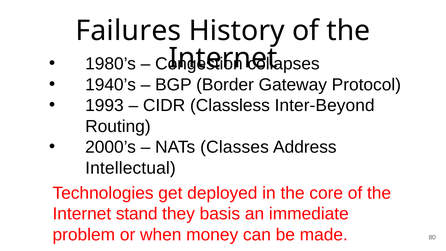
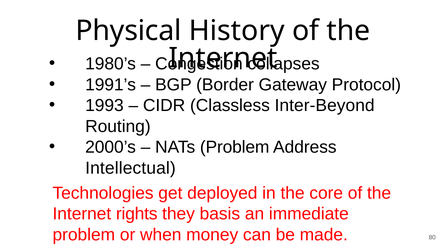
Failures: Failures -> Physical (129, 31)
1940’s: 1940’s -> 1991’s (111, 85)
NATs Classes: Classes -> Problem (235, 147)
stand: stand -> rights (137, 214)
